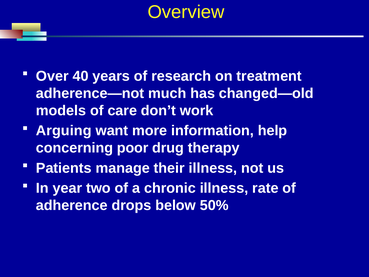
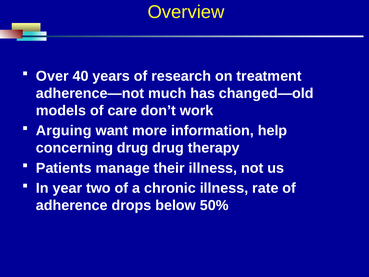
concerning poor: poor -> drug (133, 148)
